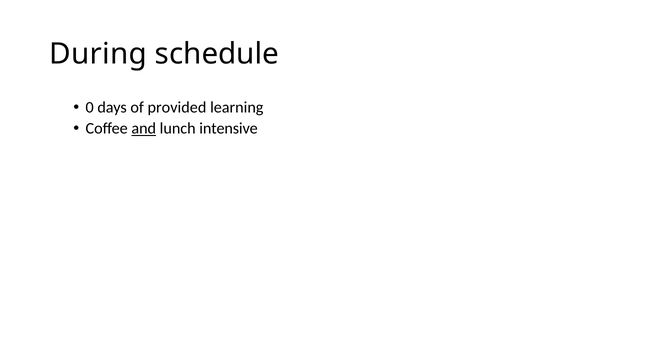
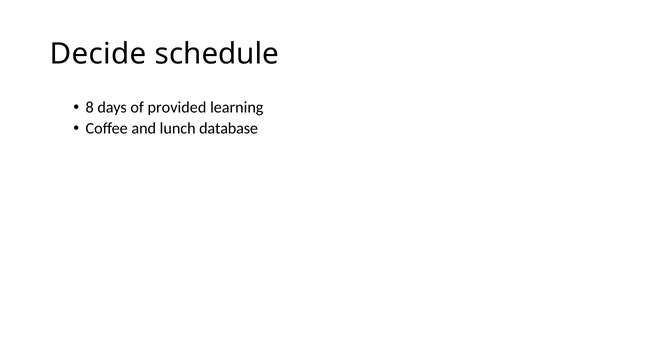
During: During -> Decide (98, 54)
0: 0 -> 8 (90, 108)
and underline: present -> none (144, 129)
intensive: intensive -> database (229, 129)
